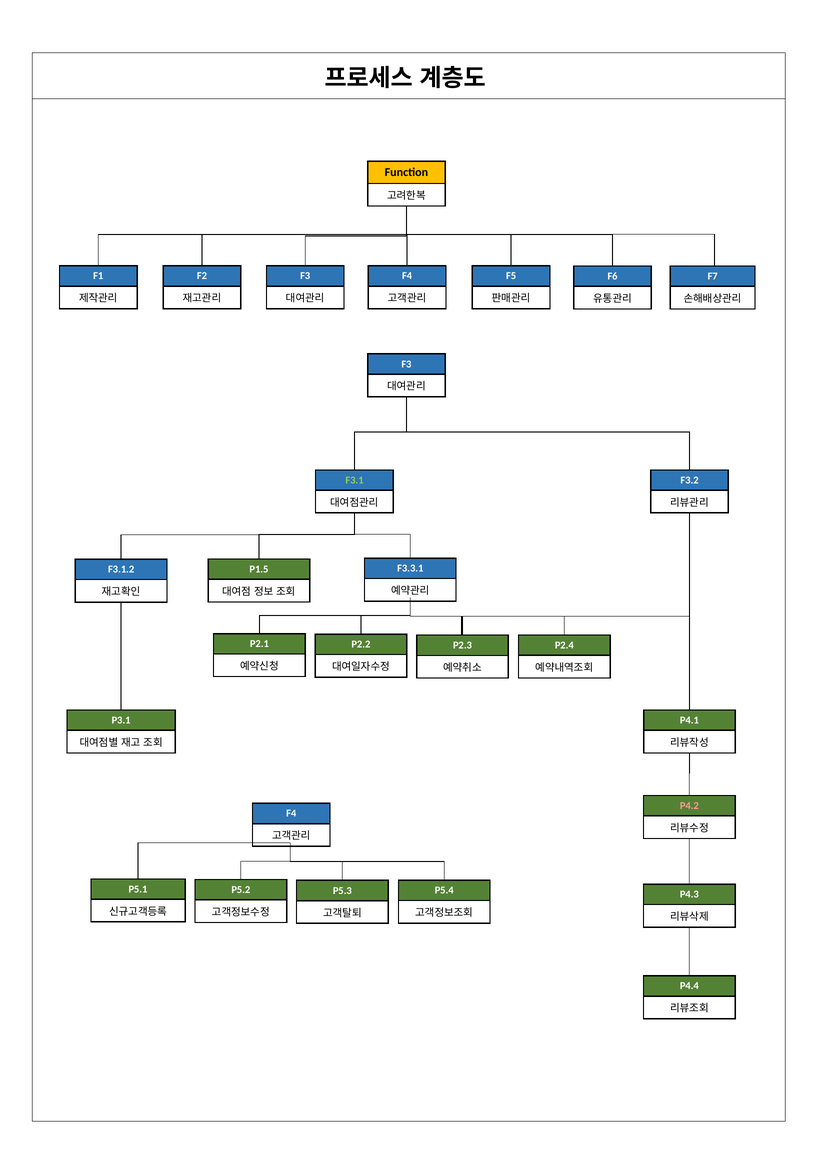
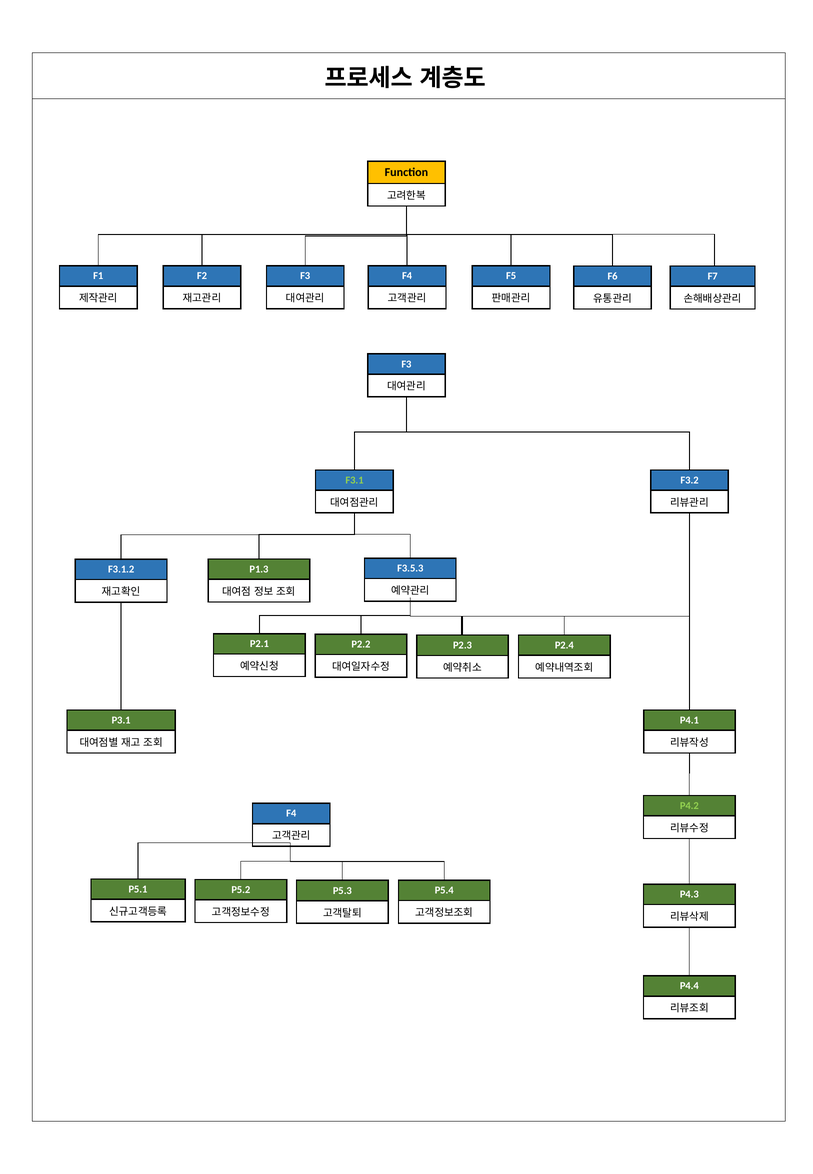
F3.3.1: F3.3.1 -> F3.5.3 (410, 569)
P1.5: P1.5 -> P1.3 (259, 569)
P4.2 colour: pink -> light green (689, 806)
